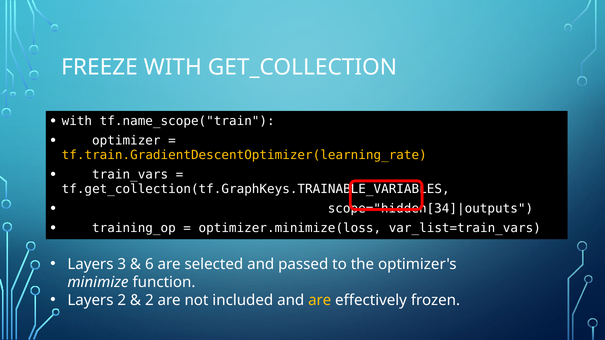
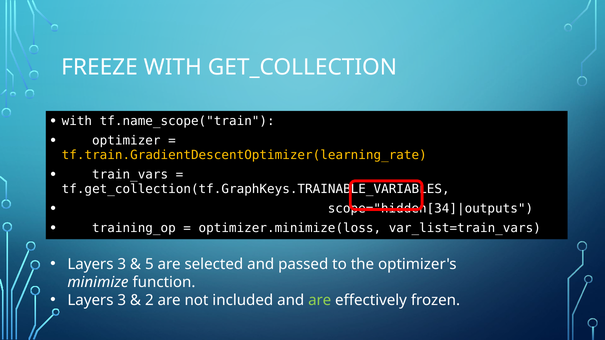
6: 6 -> 5 (149, 264)
2: 2 -> 3 (122, 301)
are colour: yellow -> light green (320, 301)
